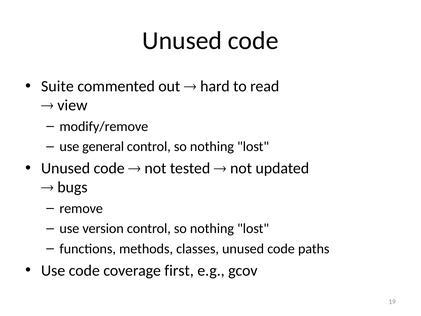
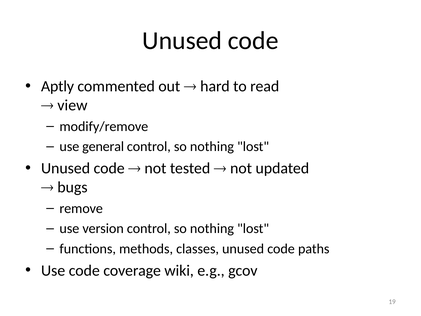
Suite: Suite -> Aptly (58, 86)
first: first -> wiki (179, 270)
